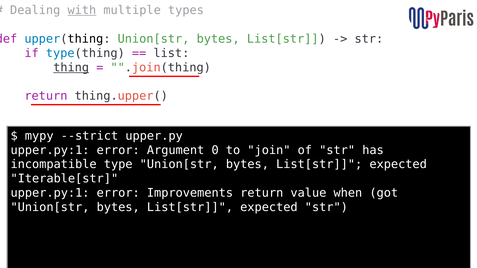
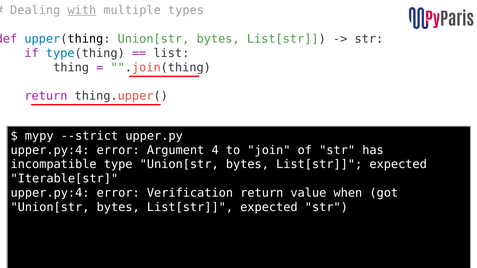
thing underline: present -> none (71, 68)
upper.py:1: upper.py:1 -> upper.py:4 (50, 150)
0: 0 -> 4 (215, 150)
upper.py:1: upper.py:1 -> upper.py:4 (50, 193)
Improvements: Improvements -> Verification (190, 193)
